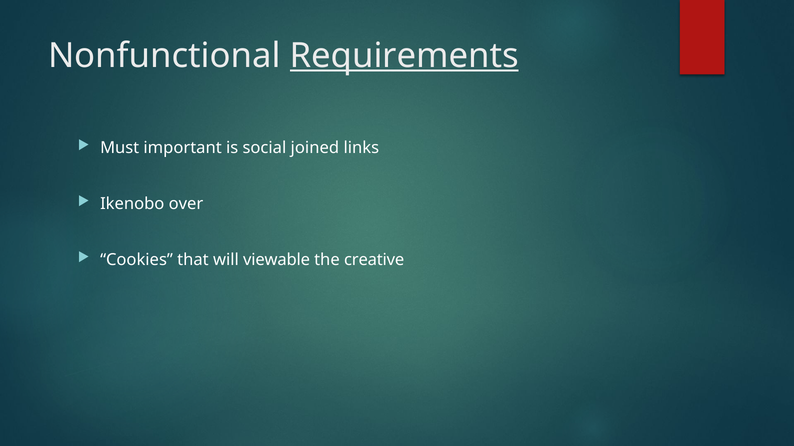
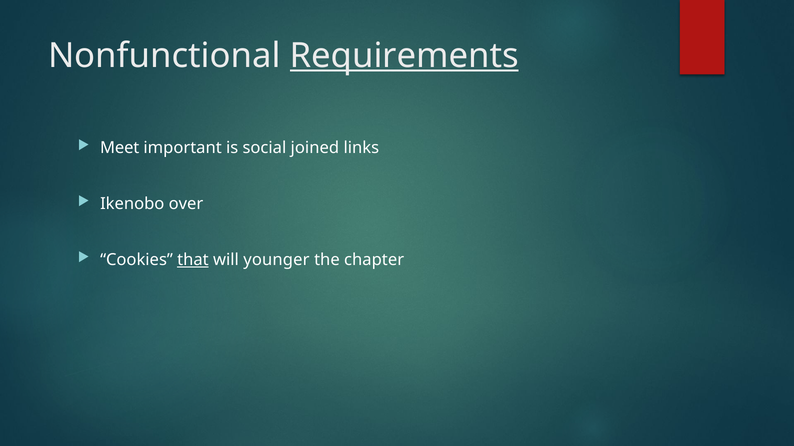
Must: Must -> Meet (120, 148)
that underline: none -> present (193, 260)
viewable: viewable -> younger (276, 260)
creative: creative -> chapter (374, 260)
